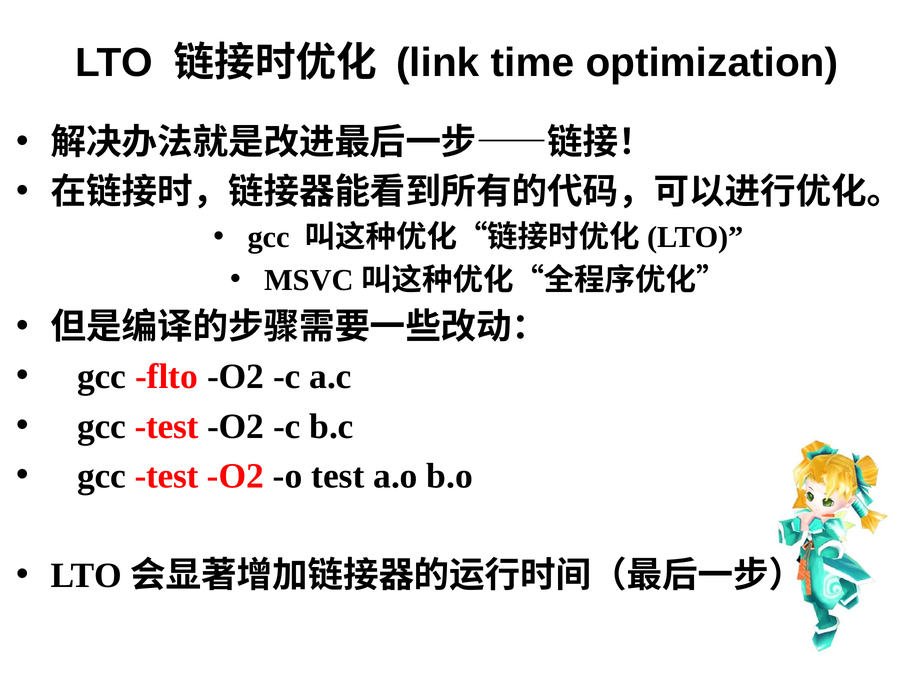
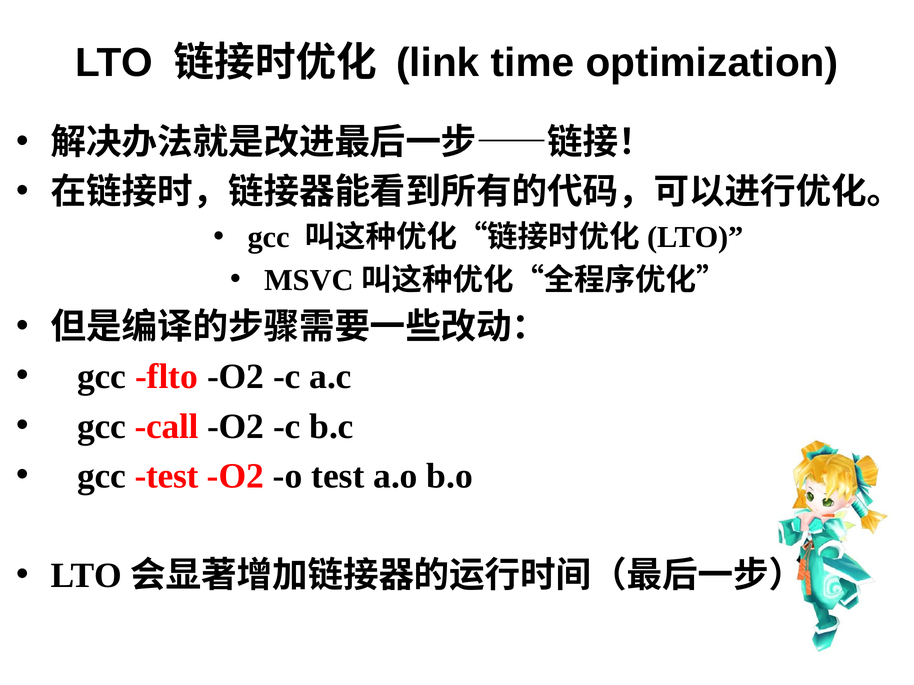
test: test -> call (167, 427)
